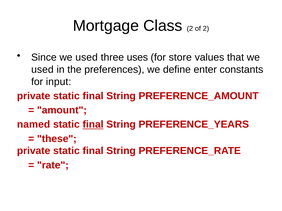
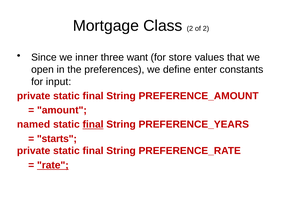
Since we used: used -> inner (87, 58)
uses: uses -> want (137, 58)
used: used -> open (42, 70)
these: these -> starts (57, 139)
rate underline: none -> present (53, 165)
